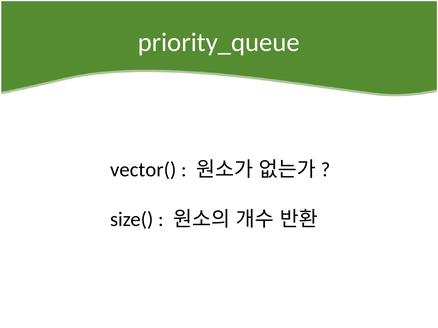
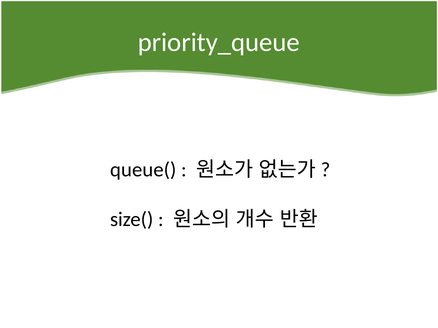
vector(: vector( -> queue( (143, 170)
